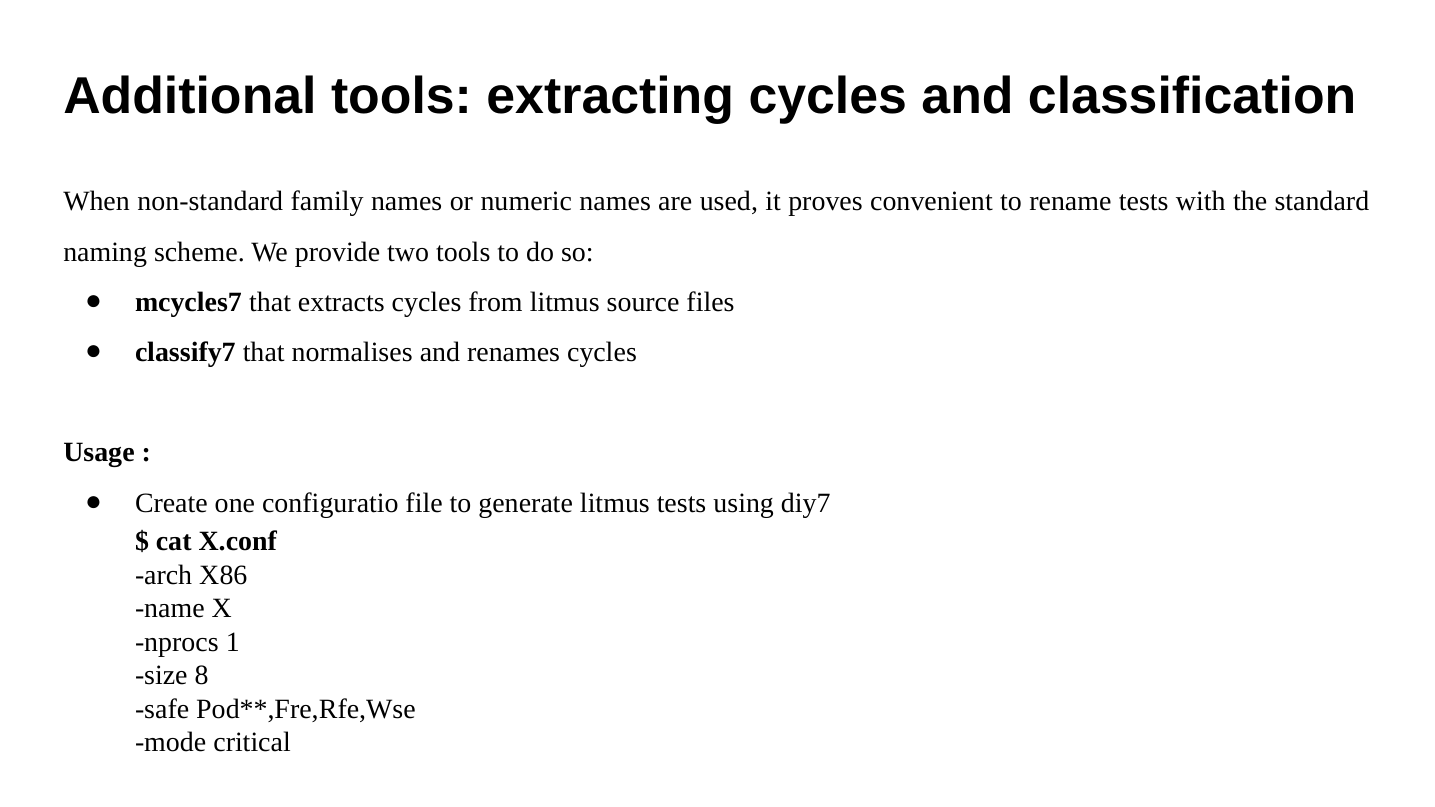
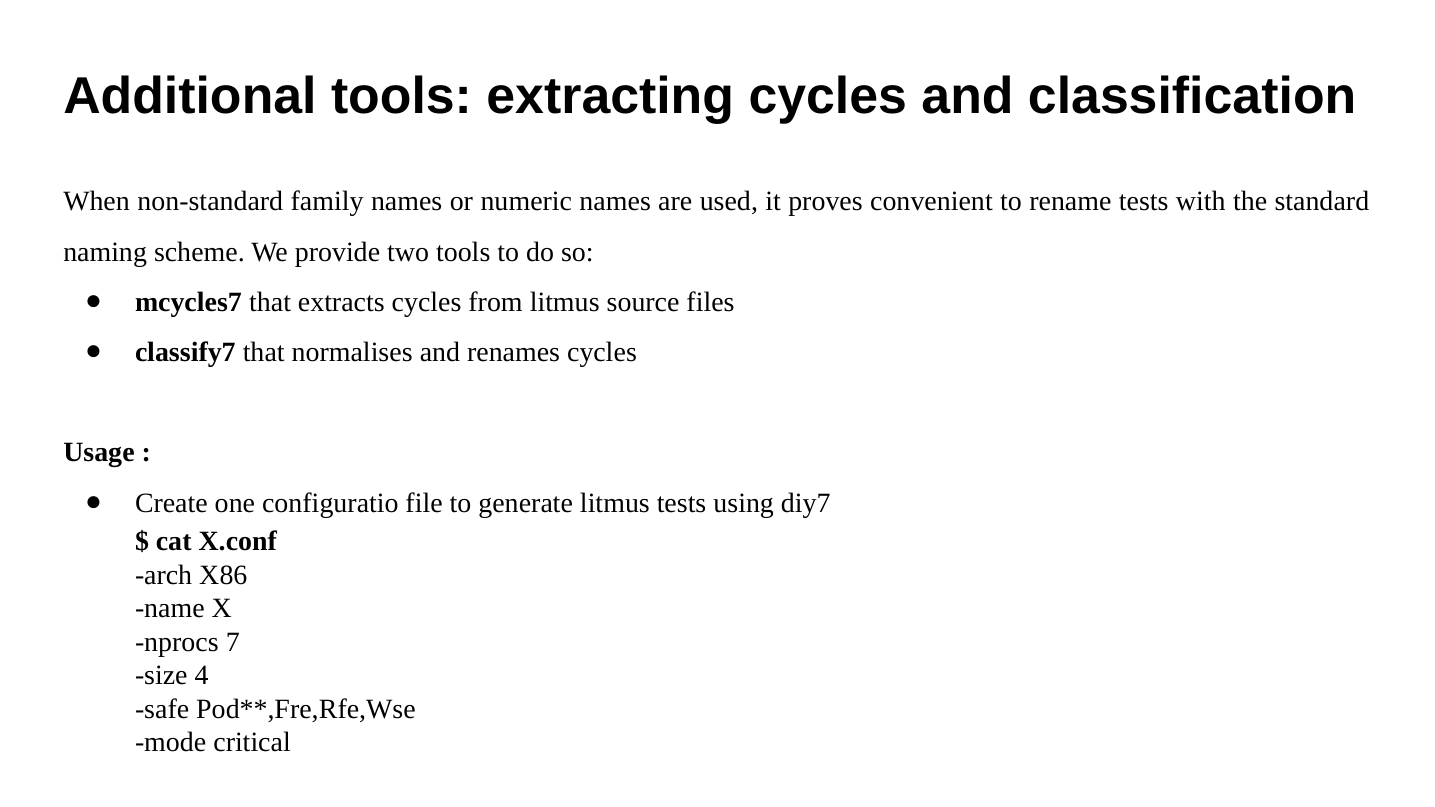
1: 1 -> 7 (233, 642)
8: 8 -> 4 (202, 676)
